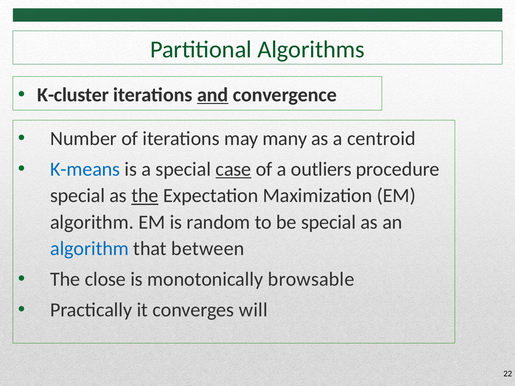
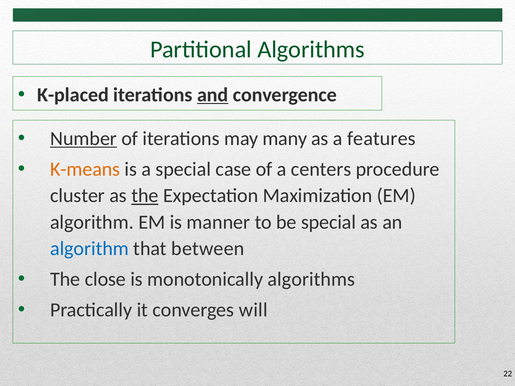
K-cluster: K-cluster -> K-placed (73, 95)
Number underline: none -> present (84, 139)
centroid: centroid -> features (381, 139)
K-means colour: blue -> orange (85, 169)
case underline: present -> none (233, 169)
outliers: outliers -> centers (321, 169)
special: special -> cluster (78, 196)
random: random -> manner (218, 222)
monotonically browsable: browsable -> algorithms (311, 279)
